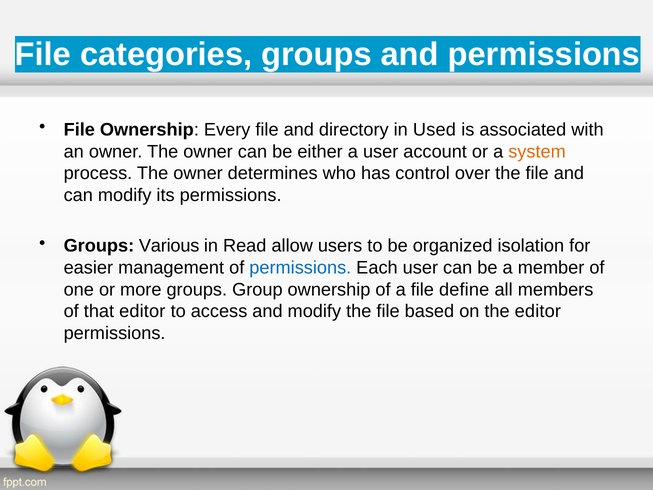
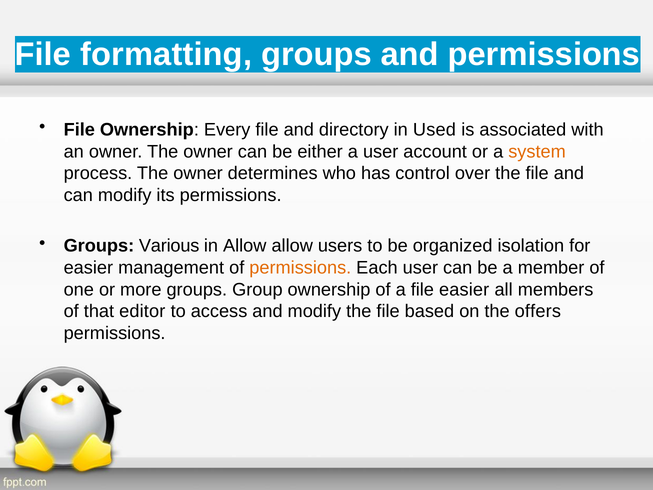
categories: categories -> formatting (166, 55)
in Read: Read -> Allow (245, 246)
permissions colour: blue -> orange (300, 268)
file define: define -> easier (464, 289)
the editor: editor -> offers (538, 311)
